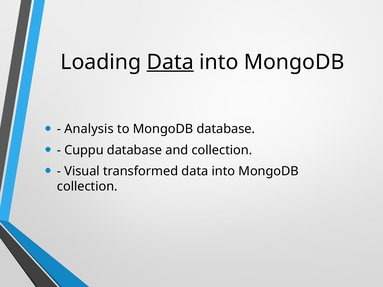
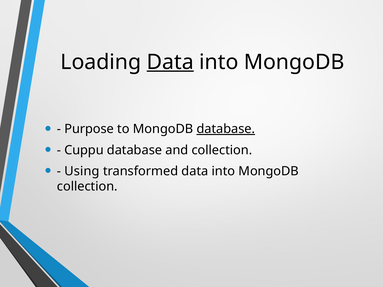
Analysis: Analysis -> Purpose (89, 129)
database underline: none -> present (226, 129)
Visual: Visual -> Using (82, 171)
